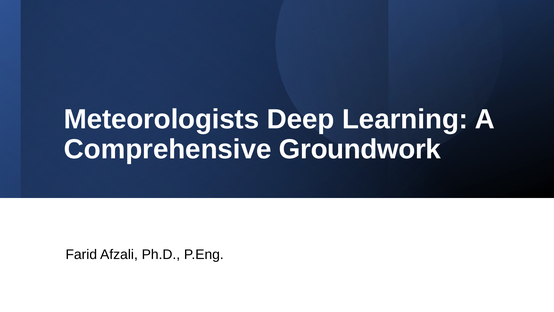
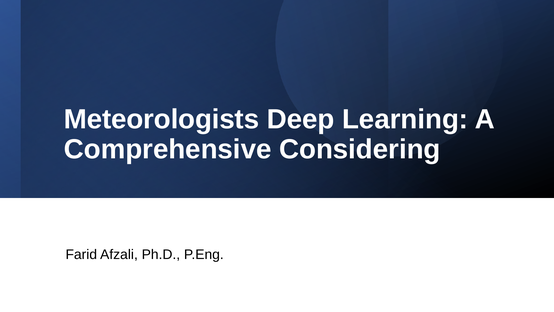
Groundwork: Groundwork -> Considering (360, 149)
